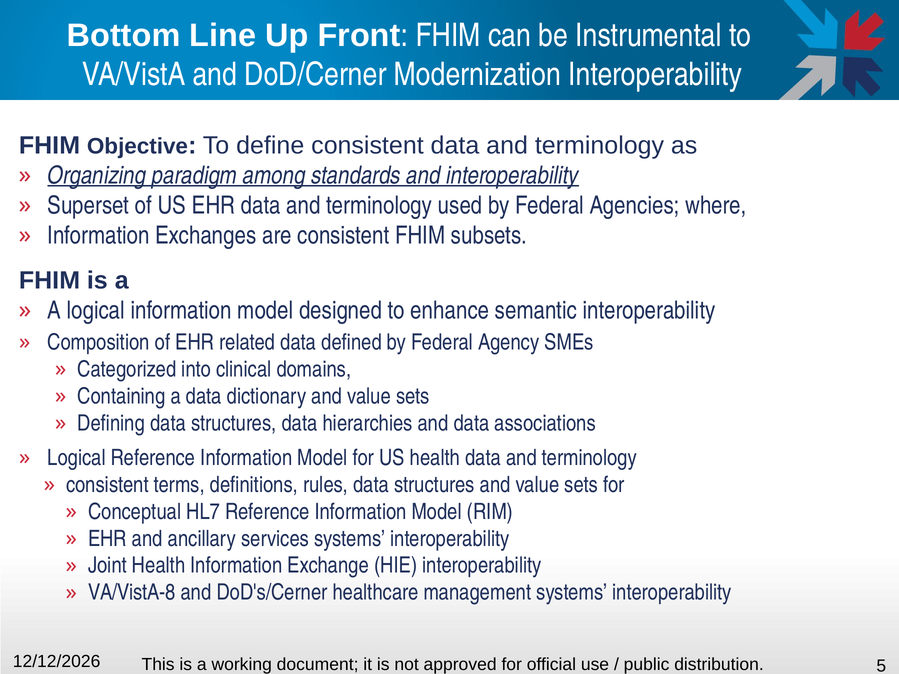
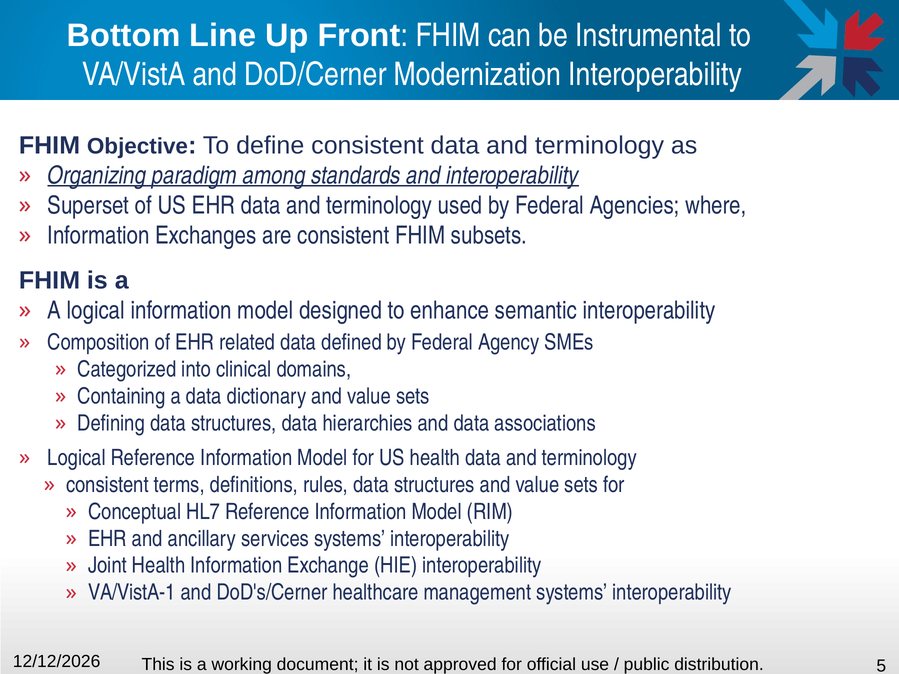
VA/VistA-8: VA/VistA-8 -> VA/VistA-1 (132, 593)
